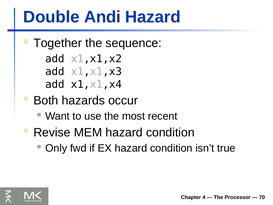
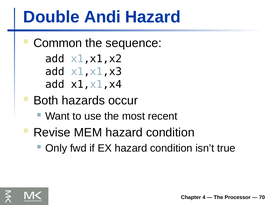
Together: Together -> Common (58, 43)
